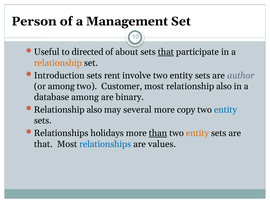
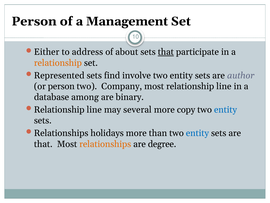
Useful: Useful -> Either (47, 52)
directed: directed -> address (87, 52)
Introduction: Introduction -> Represented (59, 75)
rent: rent -> find (112, 75)
or among: among -> person (61, 86)
Customer: Customer -> Company (122, 86)
most relationship also: also -> line (224, 86)
also: also -> line (94, 109)
than underline: present -> none (158, 133)
entity colour: orange -> blue (197, 133)
relationships colour: blue -> orange (105, 144)
values: values -> degree (162, 144)
